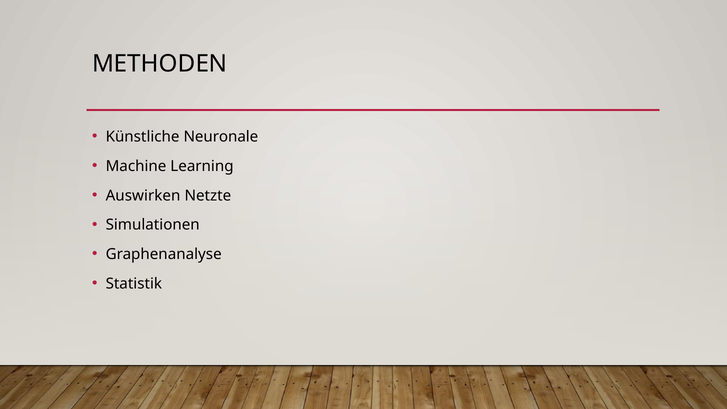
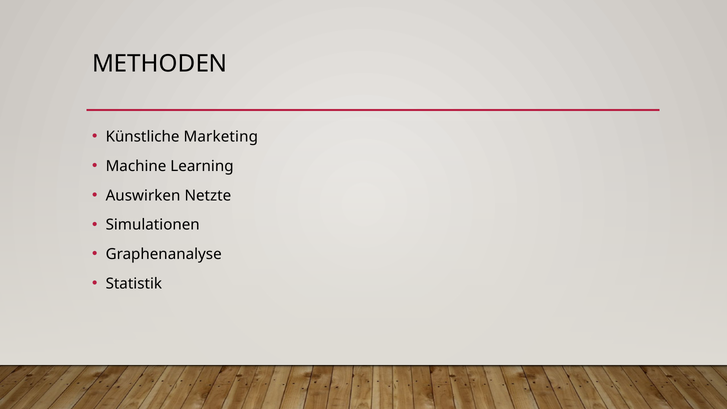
Neuronale: Neuronale -> Marketing (221, 137)
